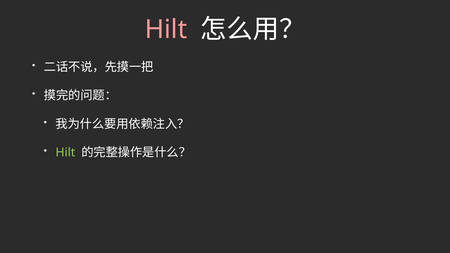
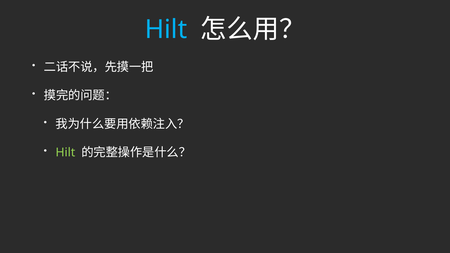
Hilt colour: pink -> light blue (166, 29)
